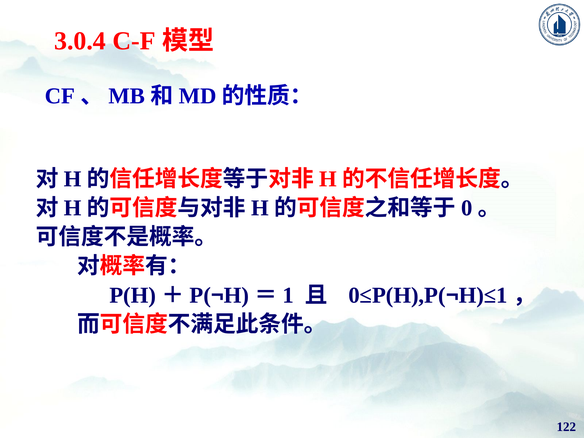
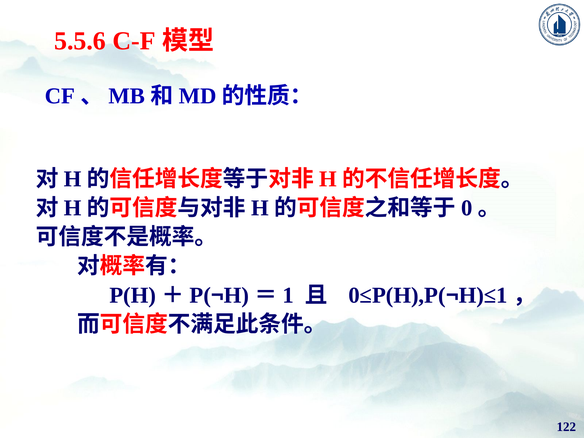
3.0.4: 3.0.4 -> 5.5.6 (80, 41)
